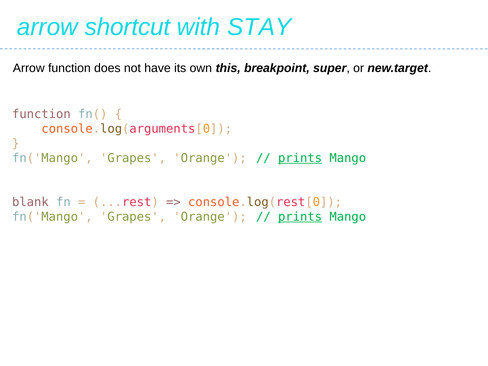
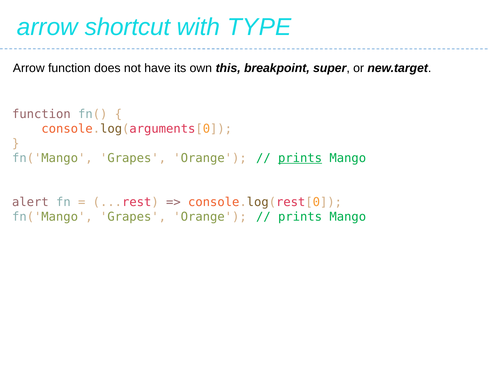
STAY: STAY -> TYPE (259, 27)
blank: blank -> alert (30, 202)
prints underline: present -> none (300, 217)
